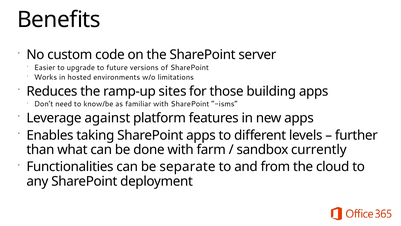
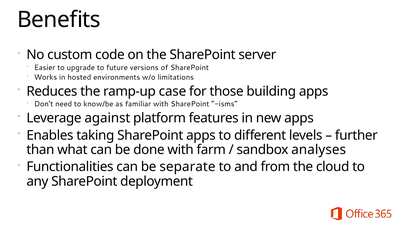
sites: sites -> case (172, 91)
currently: currently -> analyses (319, 149)
